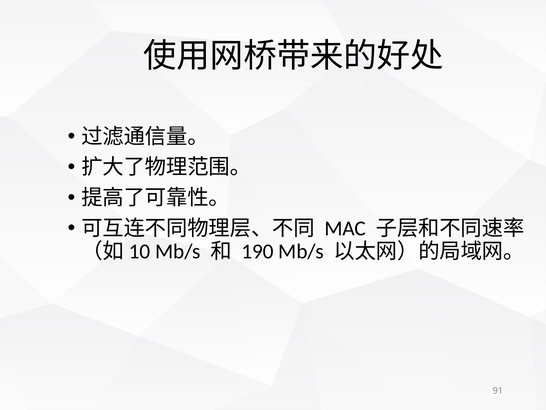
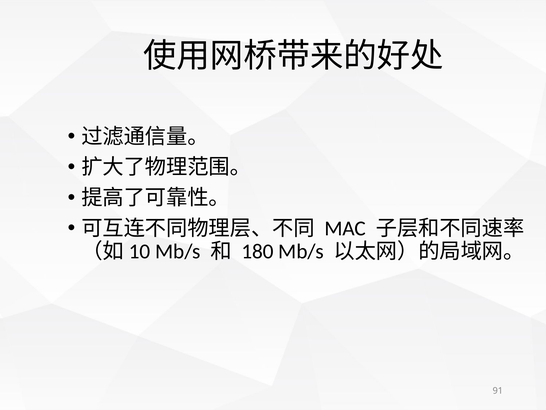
190: 190 -> 180 (257, 251)
